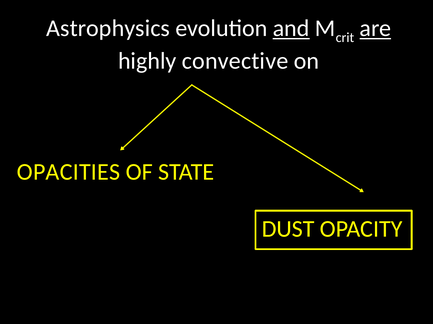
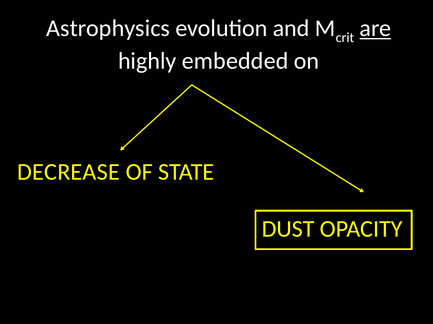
and underline: present -> none (291, 28)
convective: convective -> embedded (235, 61)
OPACITIES: OPACITIES -> DECREASE (69, 172)
